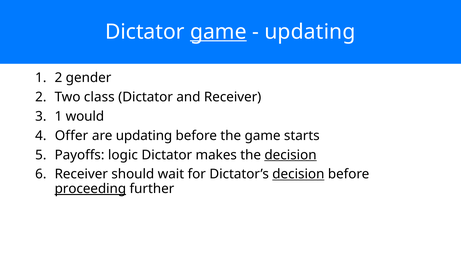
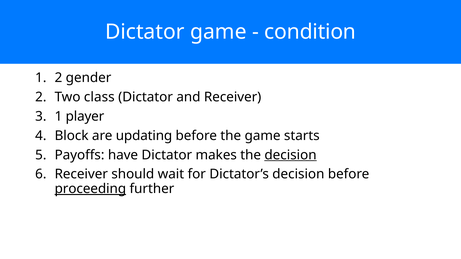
game underline: present -> none (218, 32)
updating: updating -> condition (310, 32)
would: would -> player (85, 117)
Offer: Offer -> Block (72, 136)
logic: logic -> have (123, 155)
decision underline: present -> none (298, 174)
